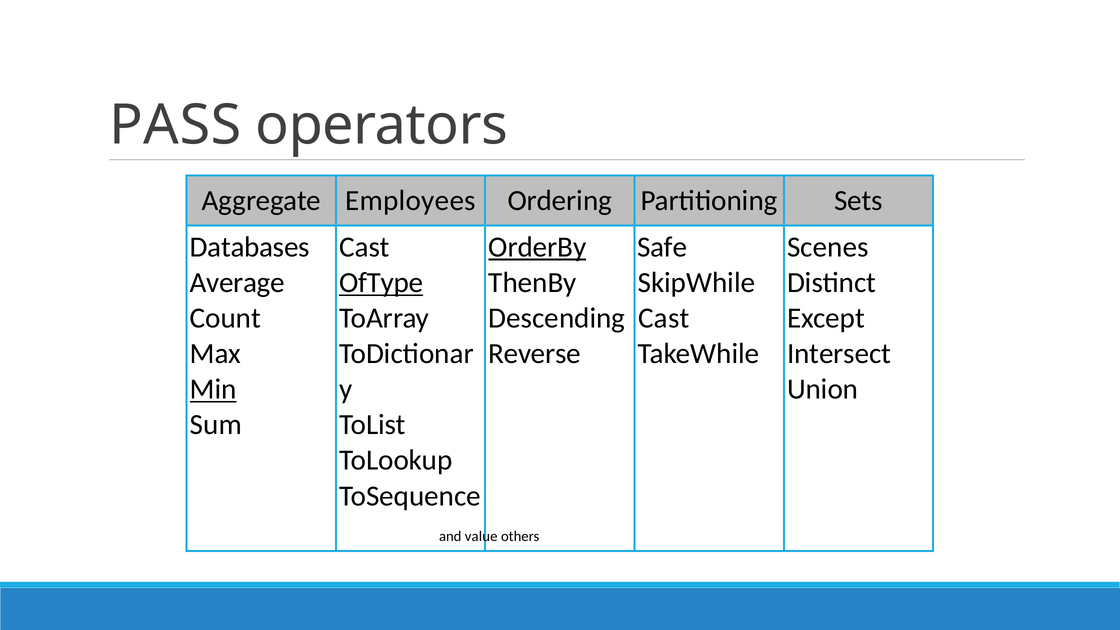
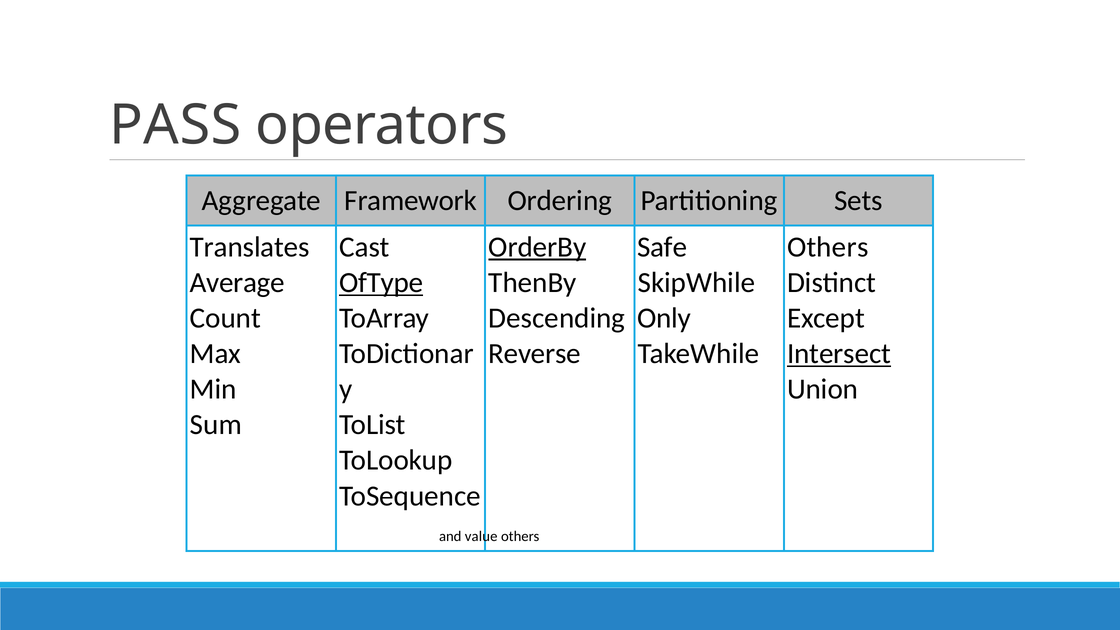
Employees: Employees -> Framework (411, 201)
Databases: Databases -> Translates (250, 247)
Scenes: Scenes -> Others (828, 247)
Cast: Cast -> Only (664, 318)
Intersect underline: none -> present (839, 354)
Min underline: present -> none (213, 389)
